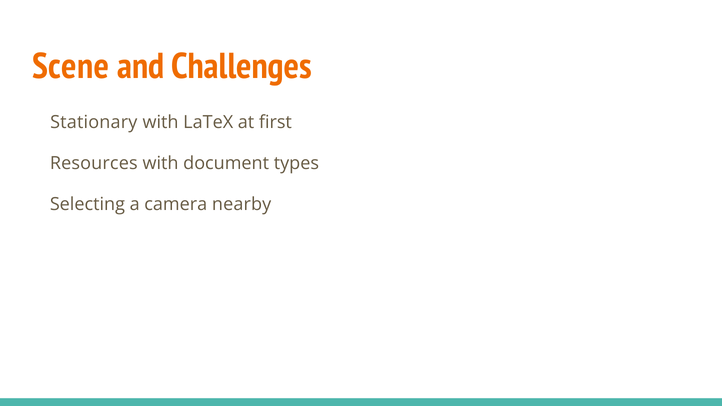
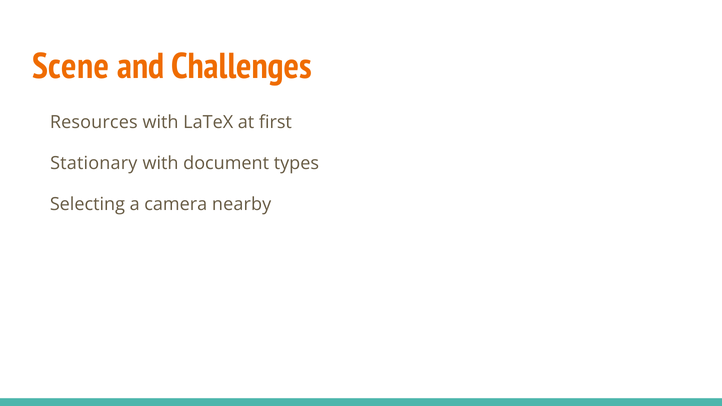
Stationary: Stationary -> Resources (94, 123)
Resources: Resources -> Stationary (94, 163)
